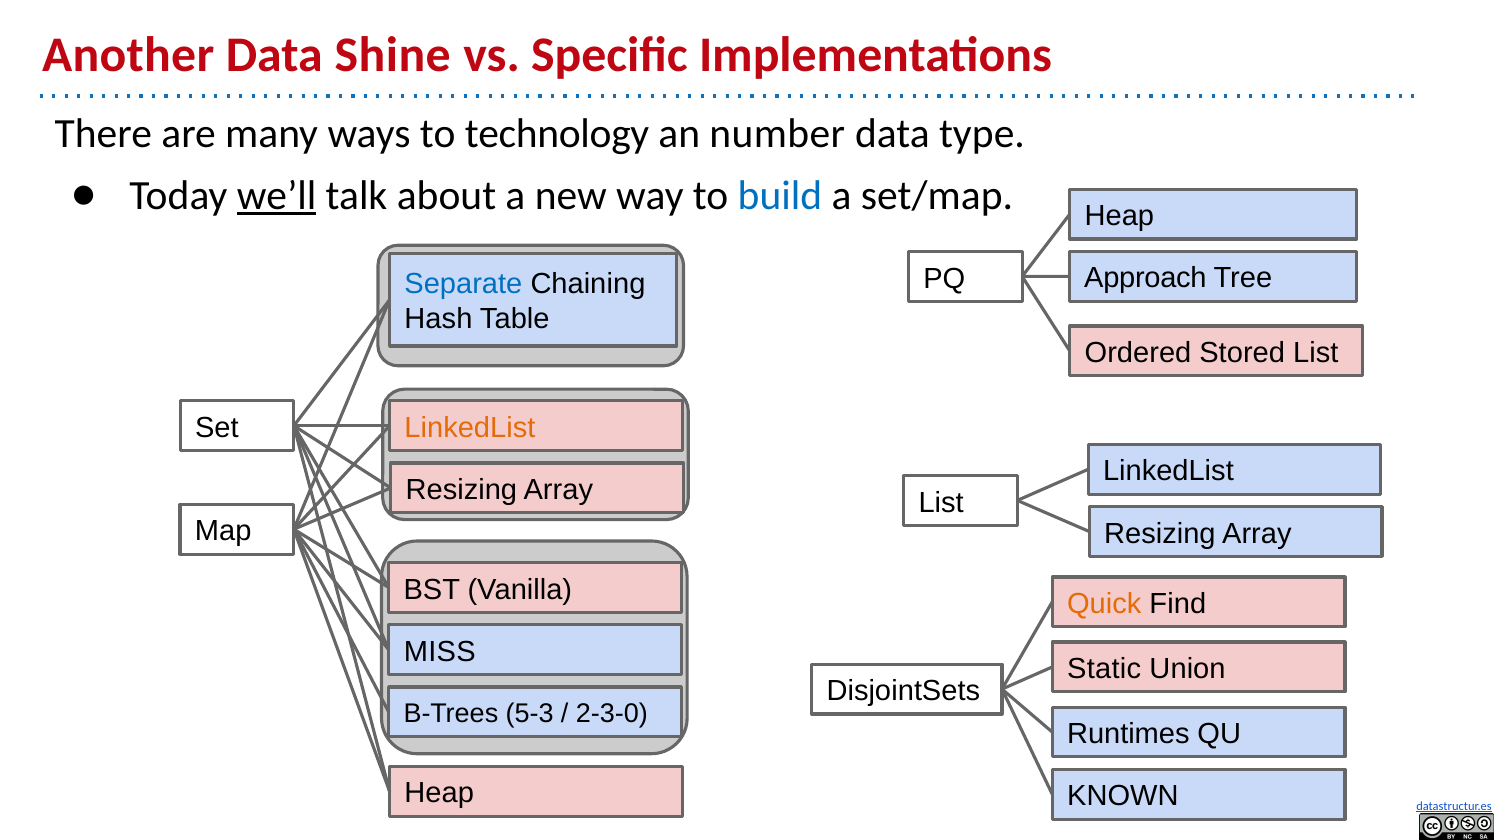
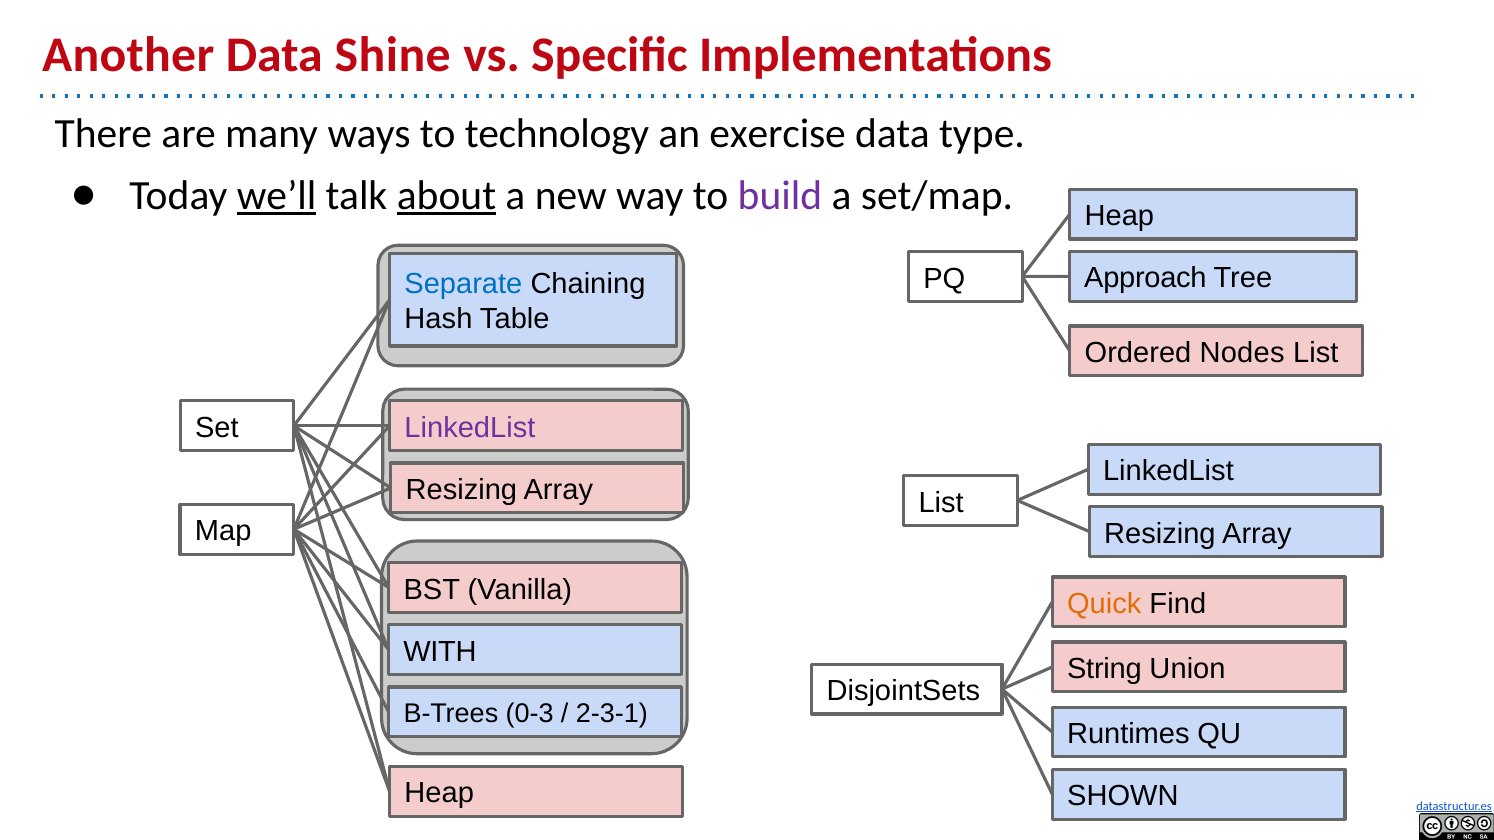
number: number -> exercise (778, 134)
about underline: none -> present (446, 196)
build colour: blue -> purple (780, 196)
Stored: Stored -> Nodes (1242, 353)
LinkedList colour: orange -> purple (470, 428)
MISS: MISS -> WITH (440, 652)
Static: Static -> String (1104, 669)
5-3: 5-3 -> 0-3 (530, 714)
2-3-0: 2-3-0 -> 2-3-1 (612, 714)
KNOWN: KNOWN -> SHOWN (1123, 797)
